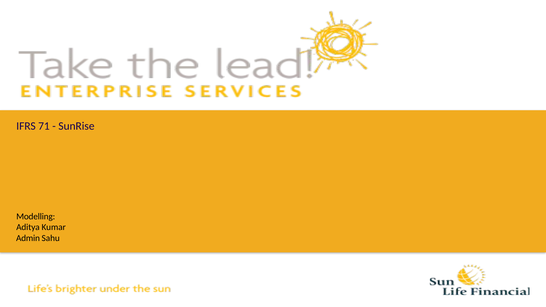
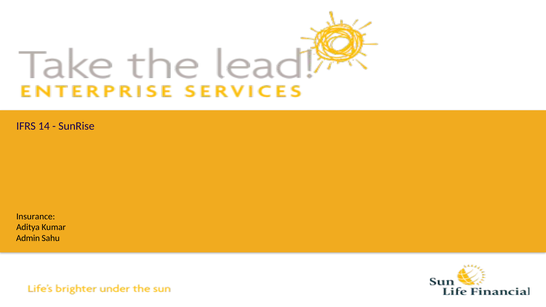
71: 71 -> 14 (44, 126)
Modelling: Modelling -> Insurance (36, 216)
